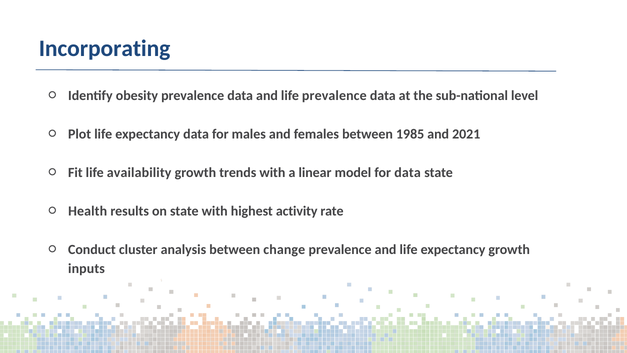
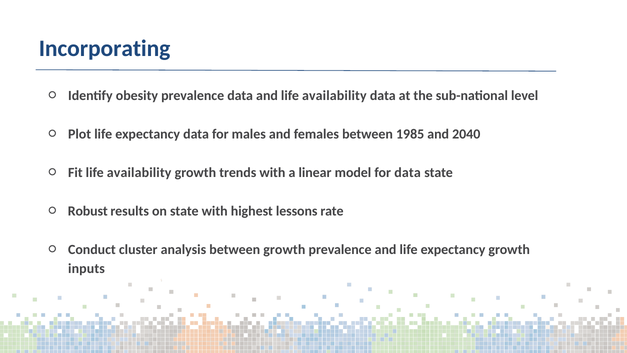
and life prevalence: prevalence -> availability (334, 96)
2021: 2021 -> 2040 (466, 134)
Health: Health -> Robust (88, 211)
activity: activity -> lessons (297, 211)
between change: change -> growth (284, 249)
